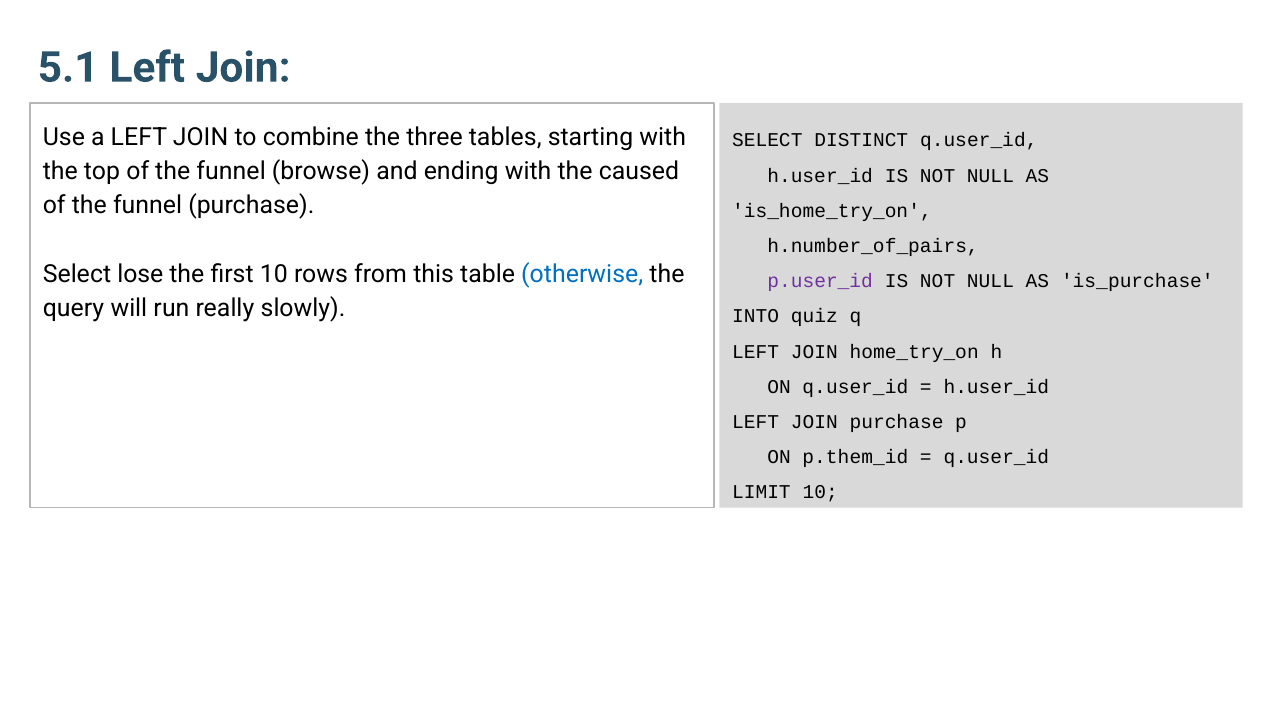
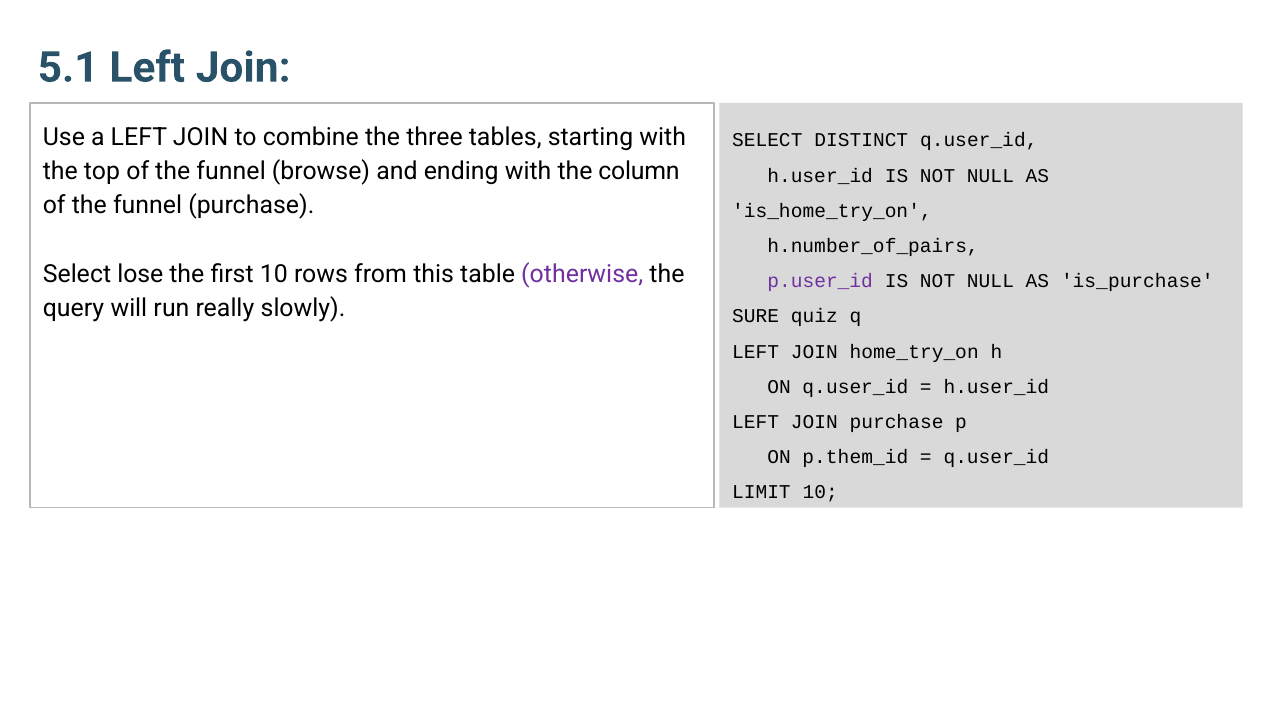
caused: caused -> column (639, 171)
otherwise colour: blue -> purple (582, 274)
INTO: INTO -> SURE (756, 316)
